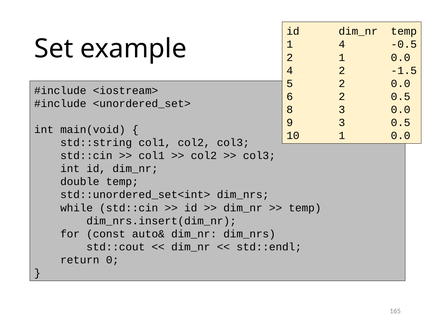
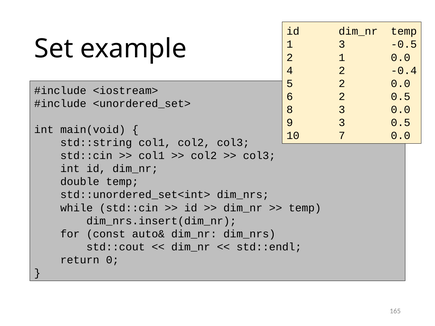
1 4: 4 -> 3 (342, 44)
-1.5: -1.5 -> -0.4 (404, 71)
10 1: 1 -> 7 (342, 136)
